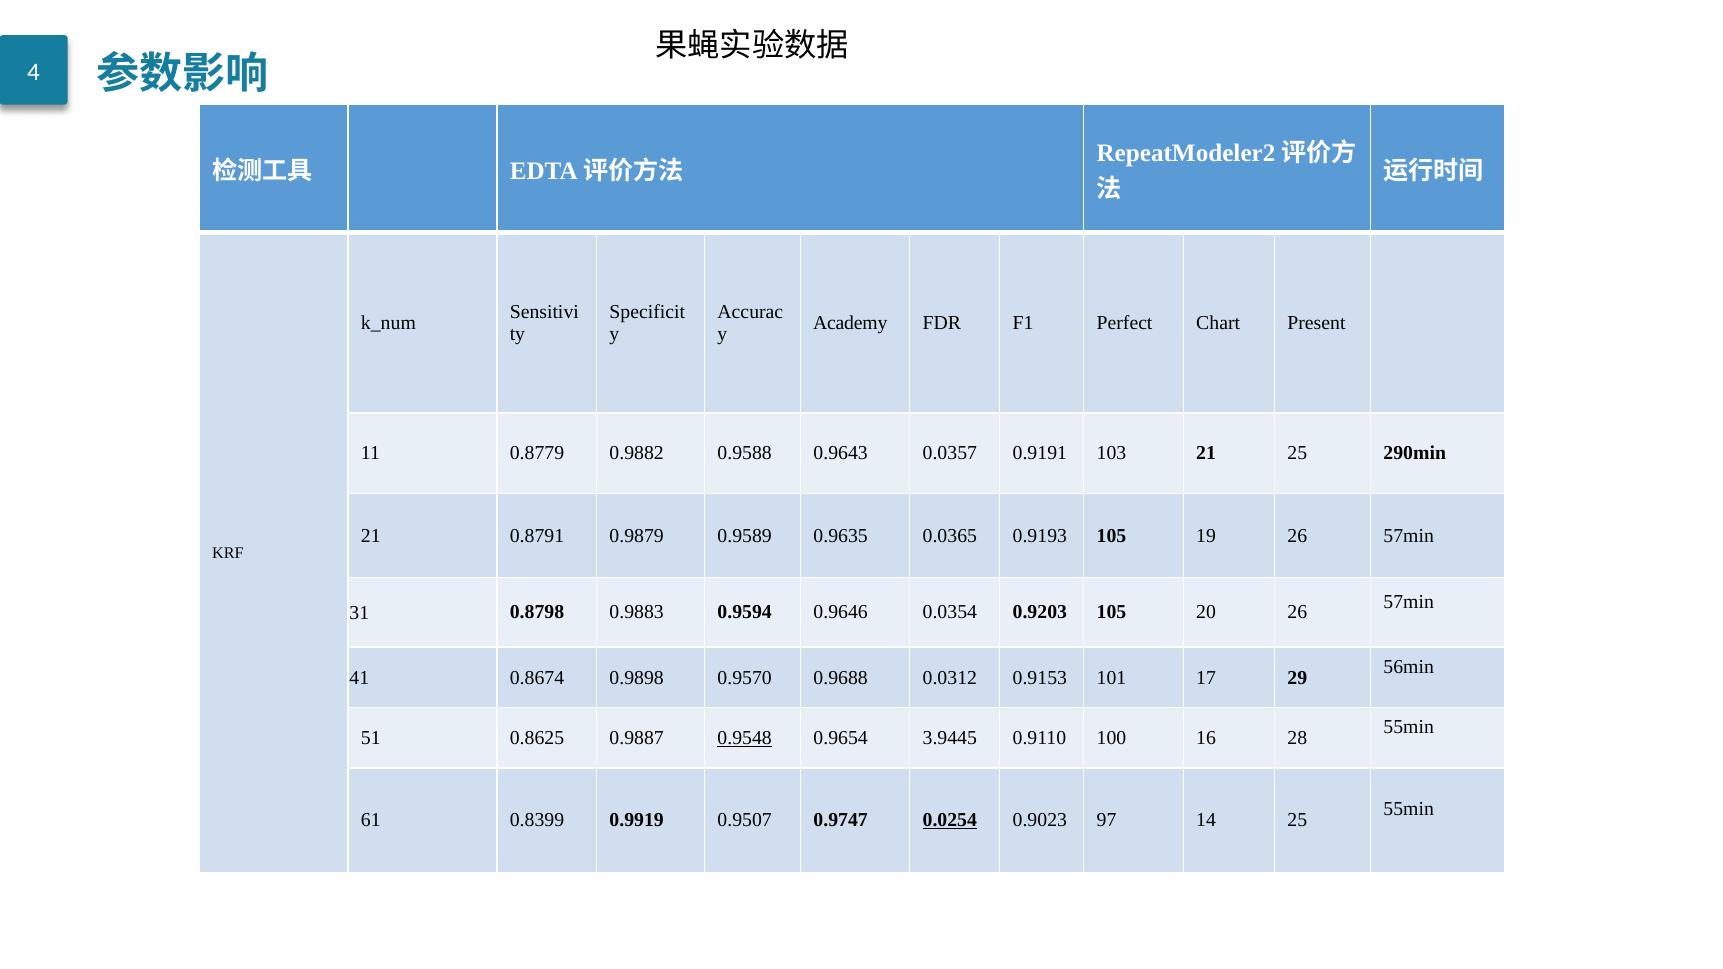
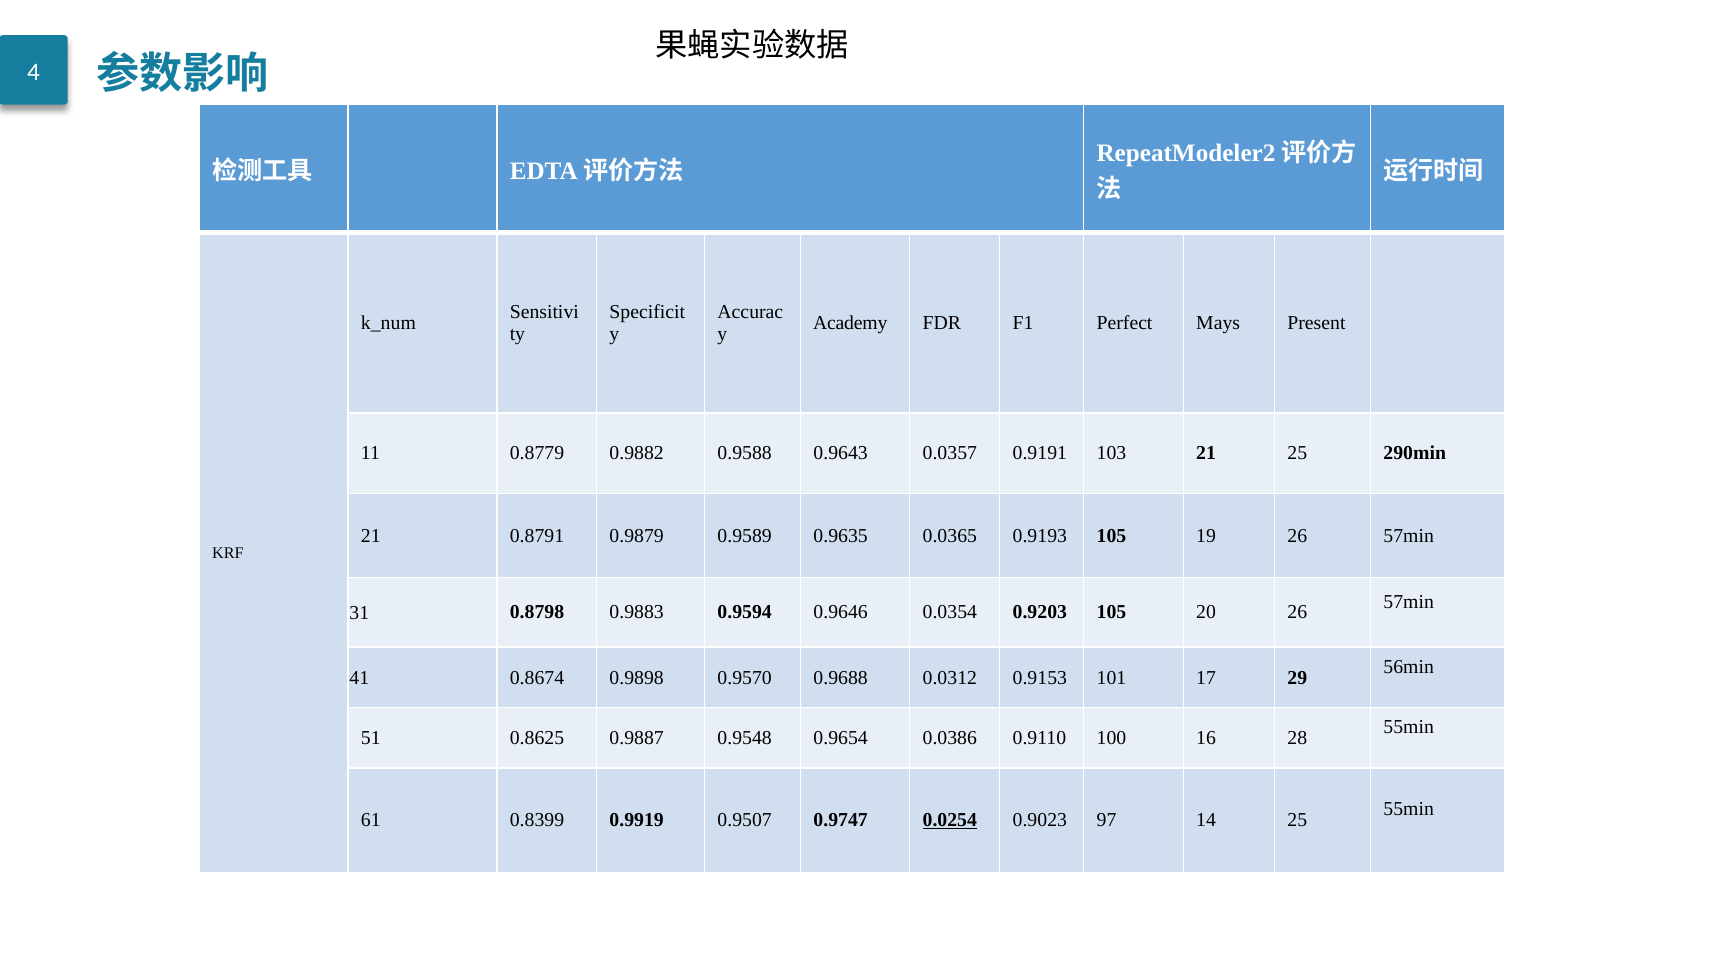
Chart: Chart -> Mays (1218, 323)
0.9548 underline: present -> none (745, 738)
3.9445: 3.9445 -> 0.0386 (950, 738)
